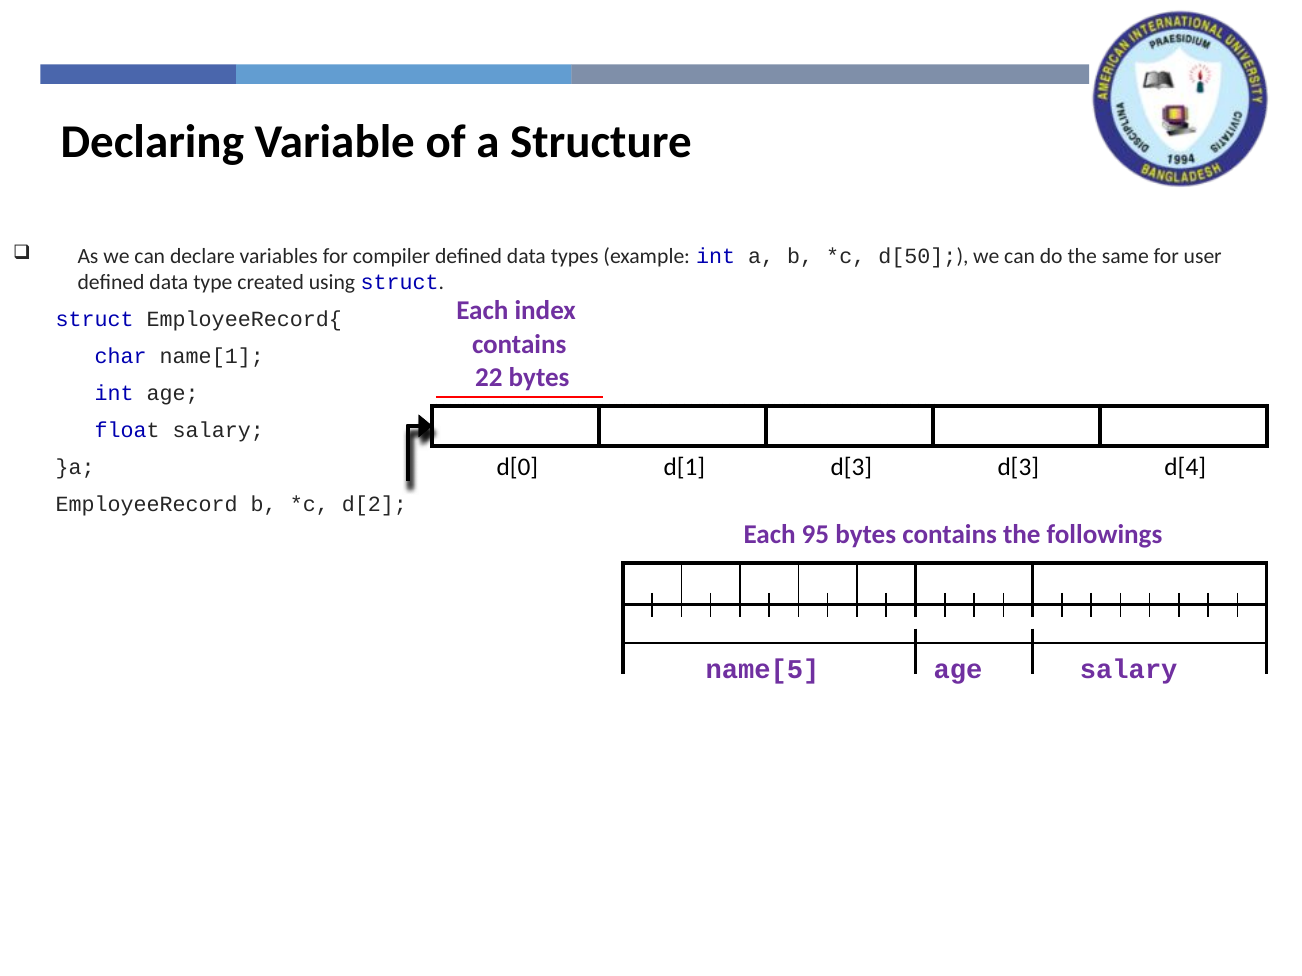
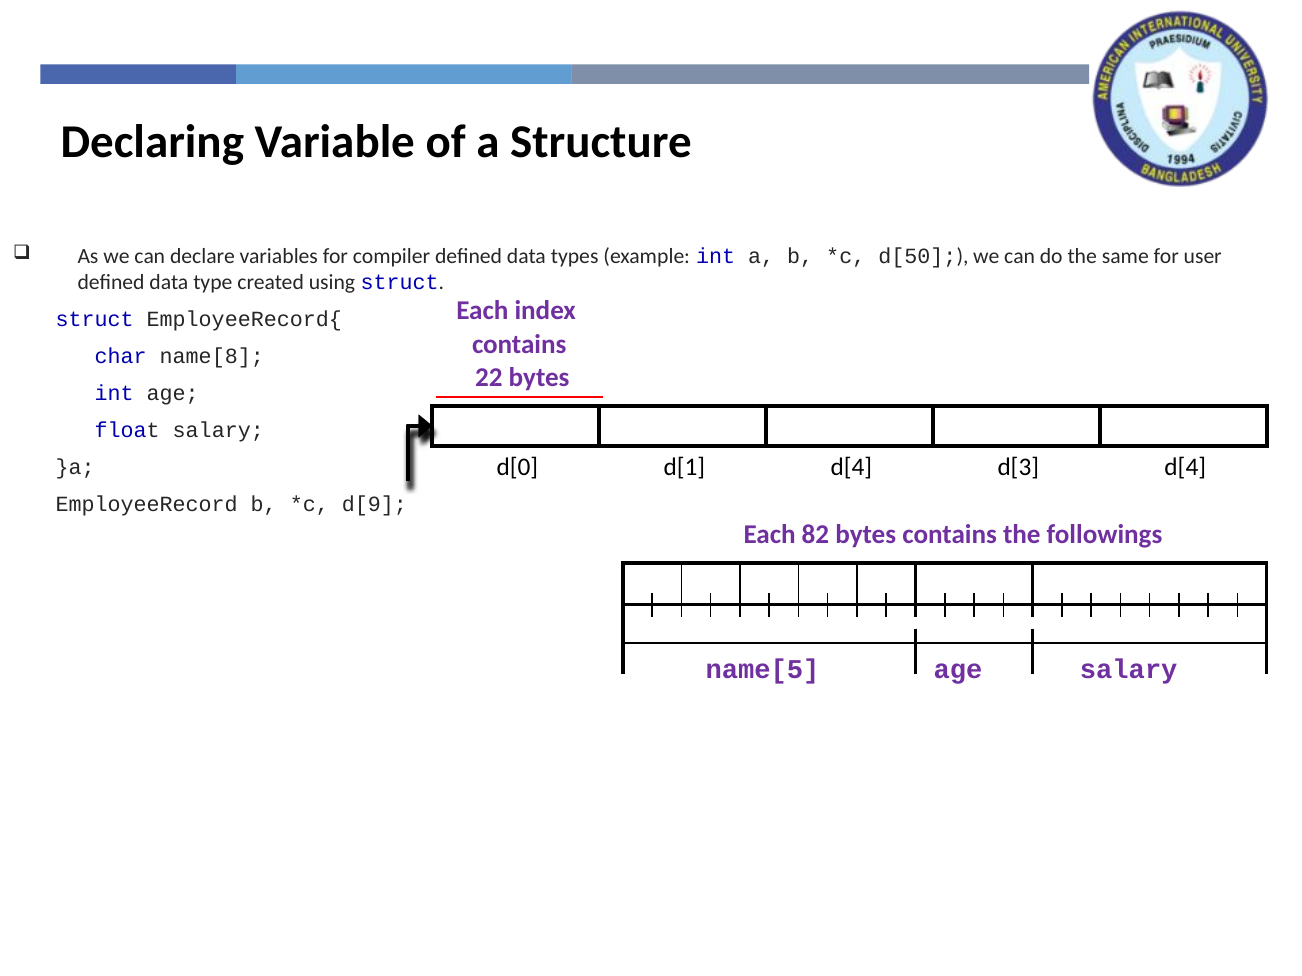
name[1: name[1 -> name[8 (212, 357)
d[1 d[3: d[3 -> d[4 (851, 467)
d[2: d[2 -> d[9 (374, 504)
95: 95 -> 82 (815, 535)
